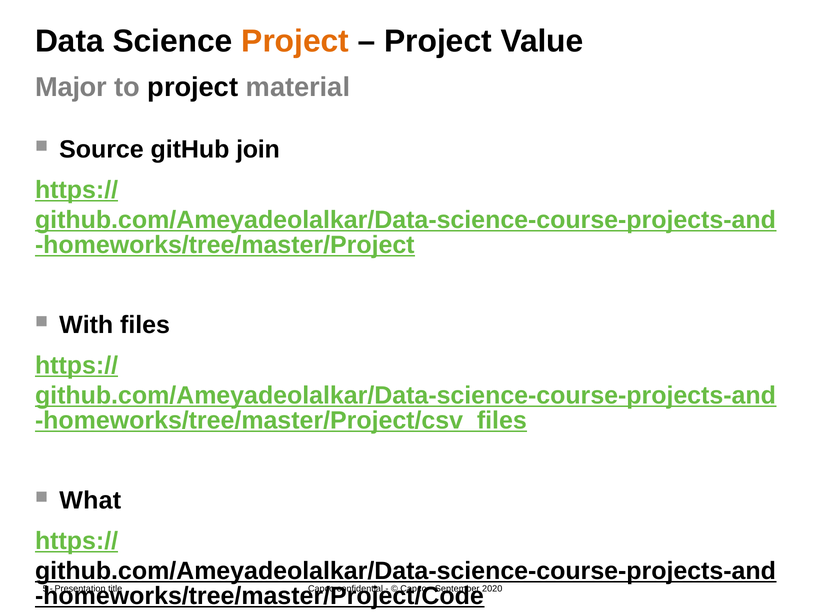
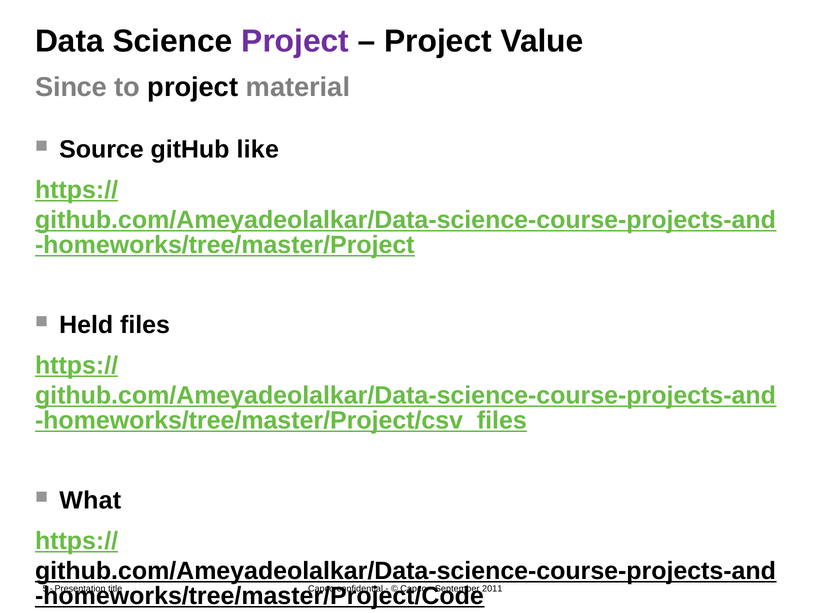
Project colour: orange -> purple (295, 41)
Major: Major -> Since (71, 87)
join: join -> like (258, 150)
With: With -> Held (86, 325)
2020: 2020 -> 2011 (492, 589)
